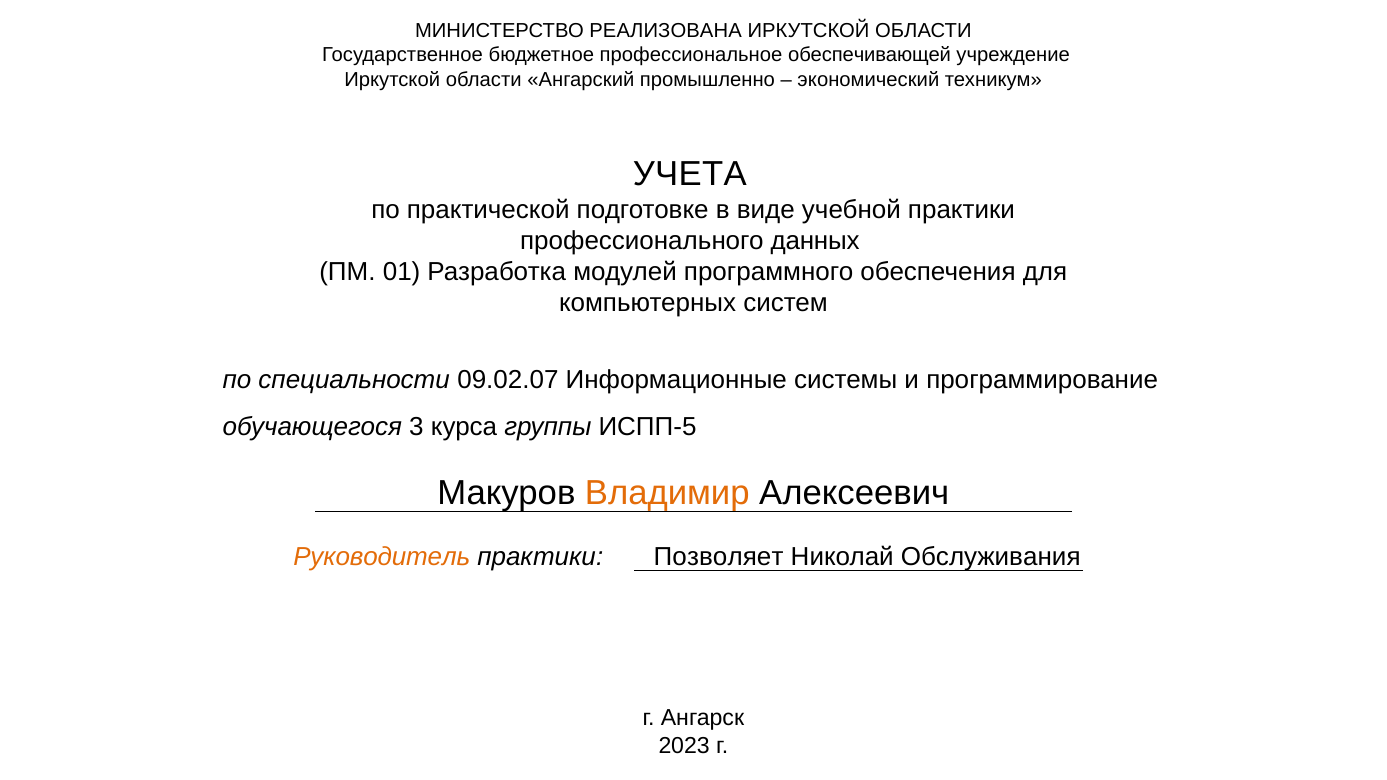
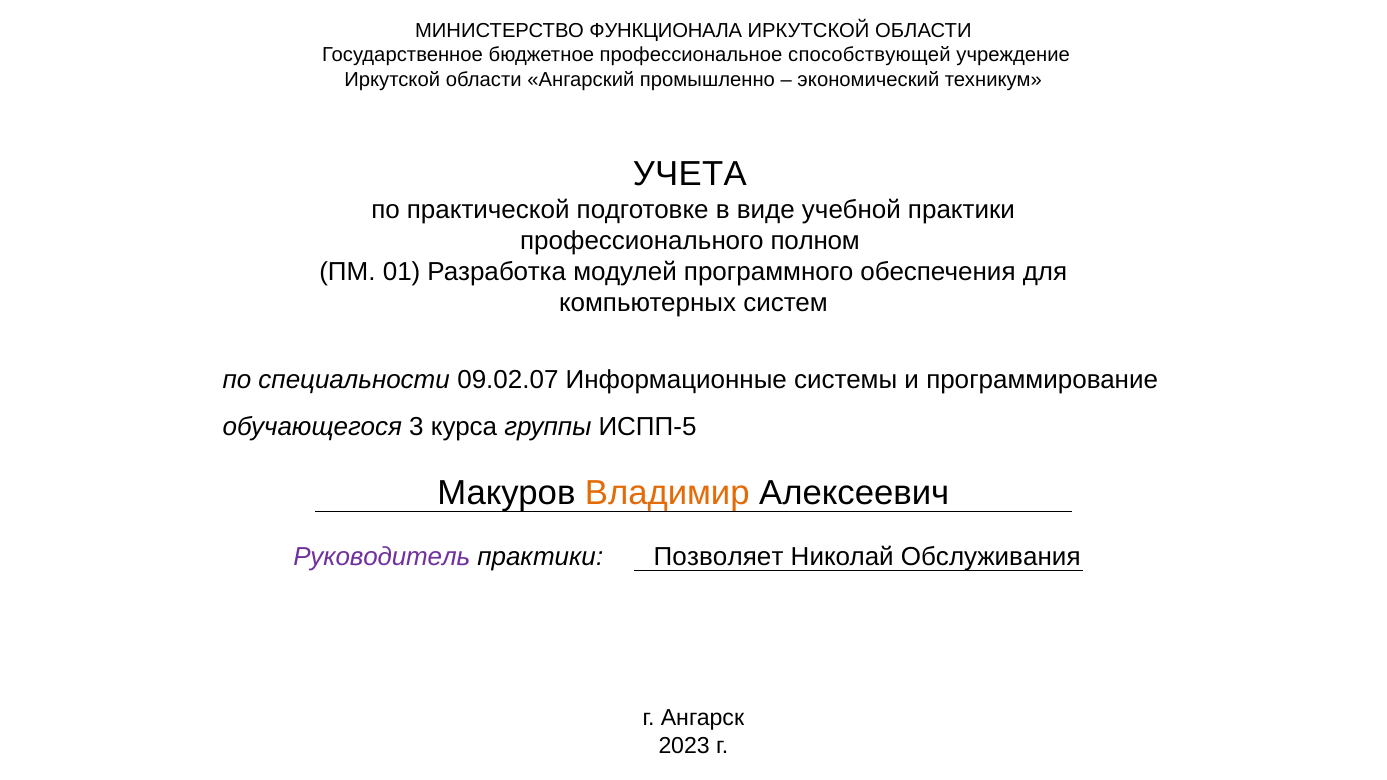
РЕАЛИЗОВАНА: РЕАЛИЗОВАНА -> ФУНКЦИОНАЛА (666, 31)
обеспечивающей: обеспечивающей -> способствующей (869, 55)
данных: данных -> полном (815, 241)
Руководитель colour: orange -> purple (382, 557)
